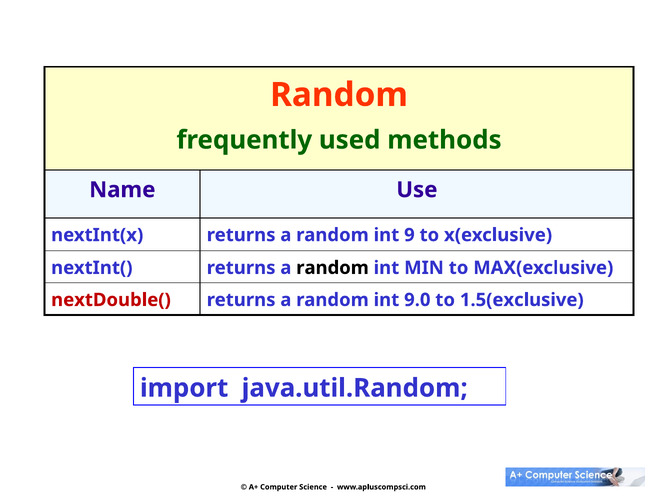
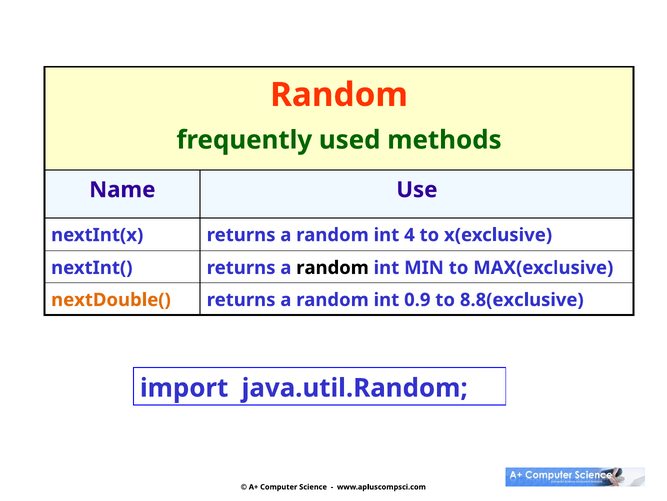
9: 9 -> 4 (409, 235)
nextDouble( colour: red -> orange (111, 299)
9.0: 9.0 -> 0.9 (417, 299)
1.5(exclusive: 1.5(exclusive -> 8.8(exclusive (522, 299)
